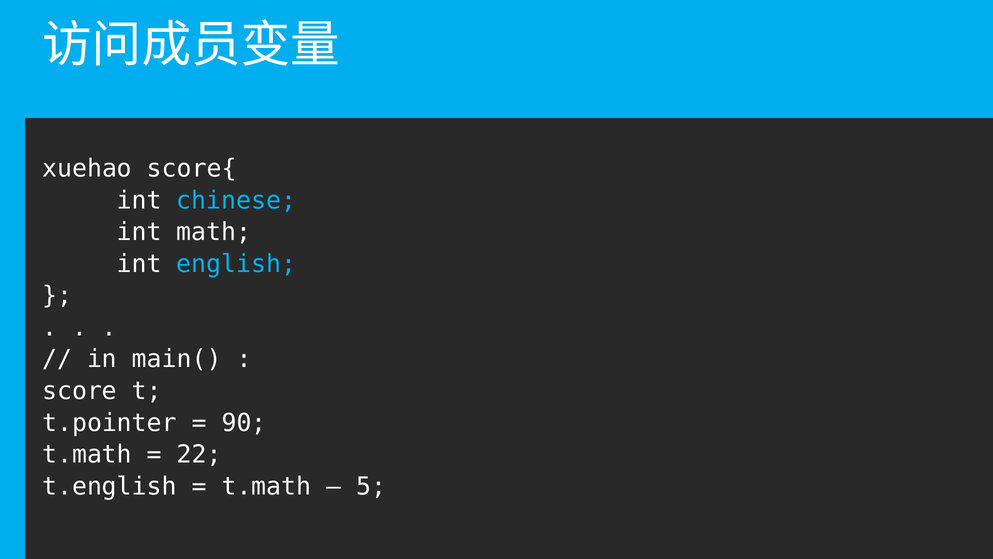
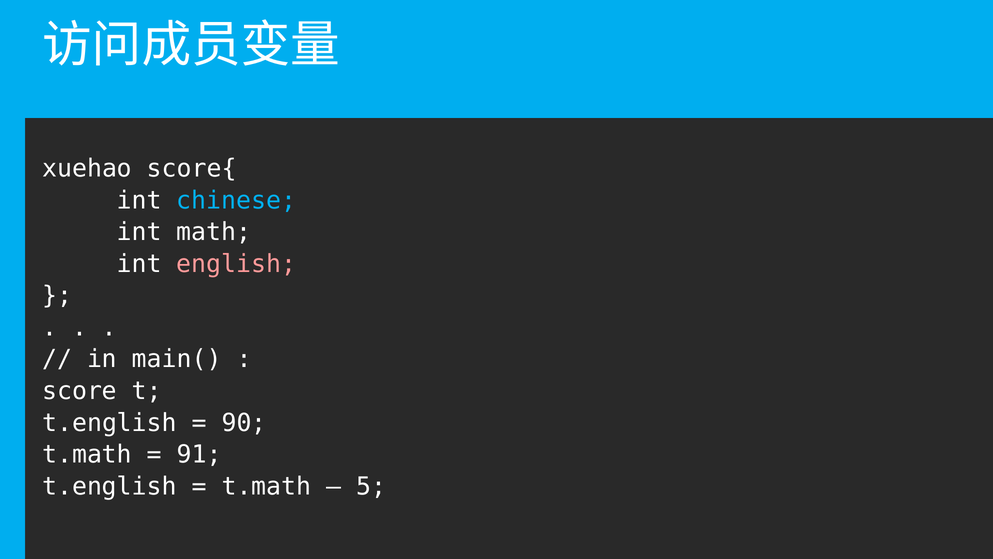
english colour: light blue -> pink (236, 264)
t.pointer: t.pointer -> t.english (110, 422)
22: 22 -> 91 (199, 454)
